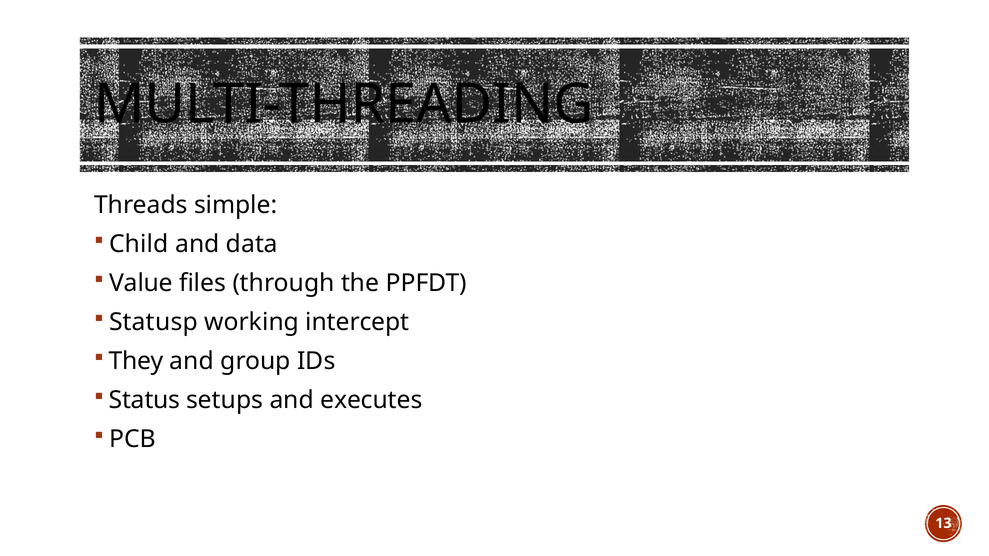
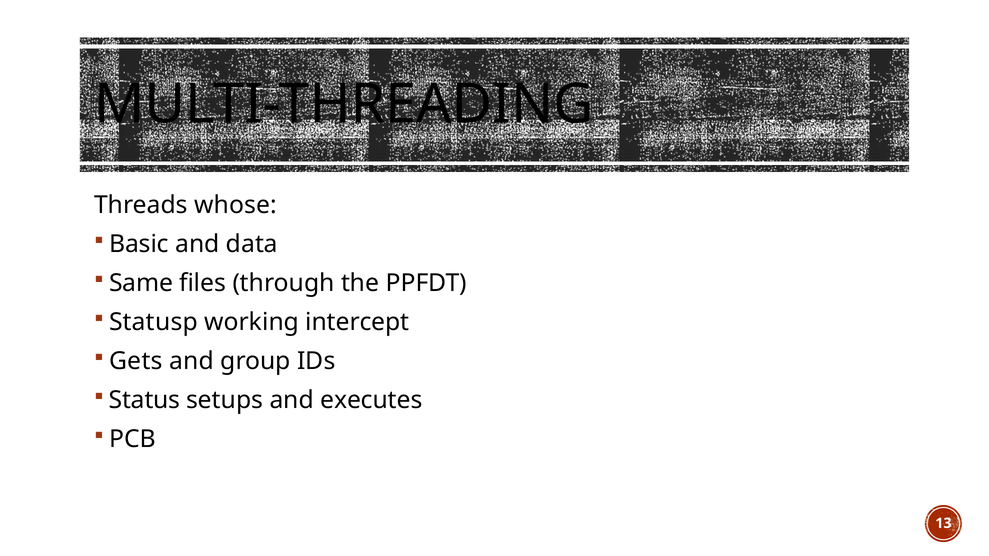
simple: simple -> whose (236, 205)
Child: Child -> Basic (139, 244)
Value: Value -> Same (141, 283)
They: They -> Gets (136, 361)
